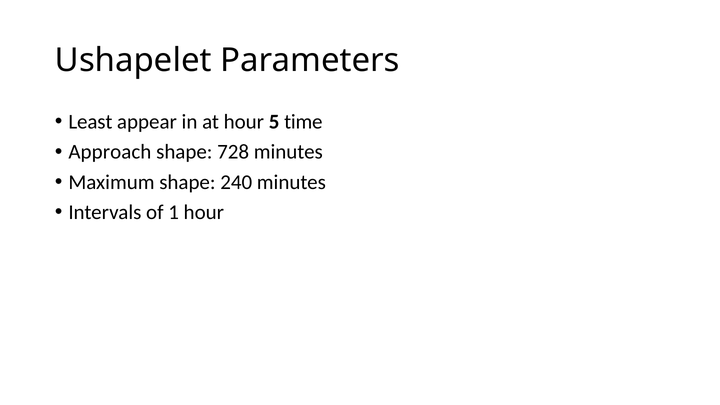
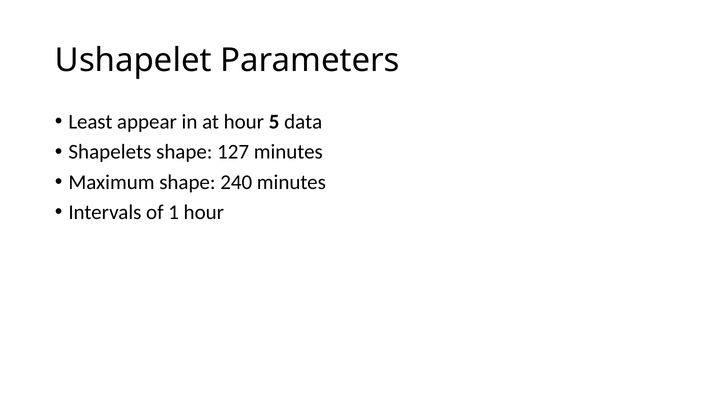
time: time -> data (303, 122)
Approach: Approach -> Shapelets (110, 152)
728: 728 -> 127 (233, 152)
